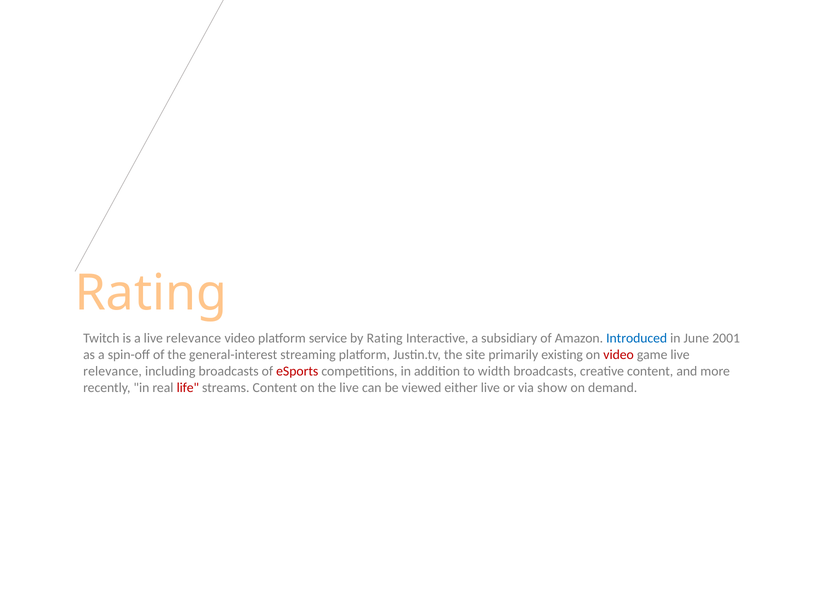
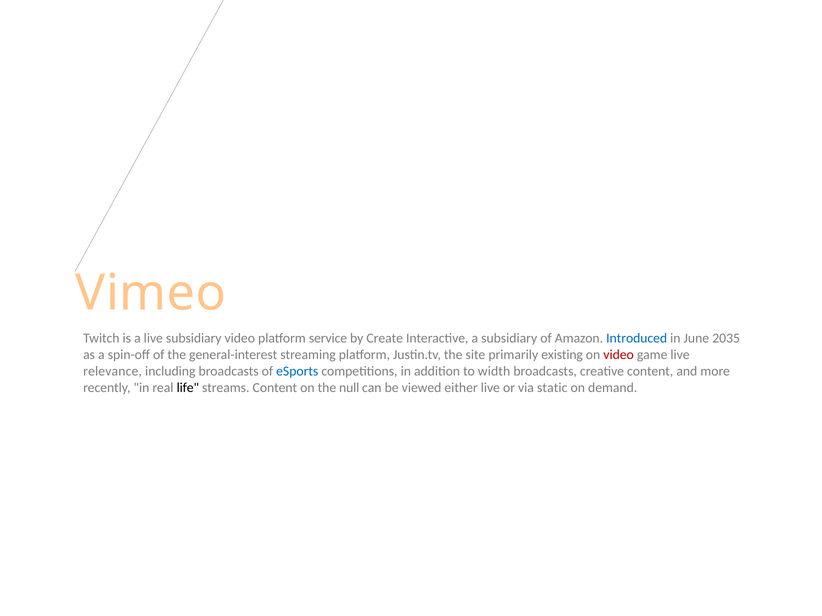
Rating: Rating -> Vimeo (151, 293)
a live relevance: relevance -> subsidiary (194, 339)
by Rating: Rating -> Create (385, 339)
2001: 2001 -> 2035 (726, 339)
eSports colour: red -> blue (297, 371)
life colour: red -> black (188, 388)
the live: live -> null (349, 388)
show: show -> static (552, 388)
